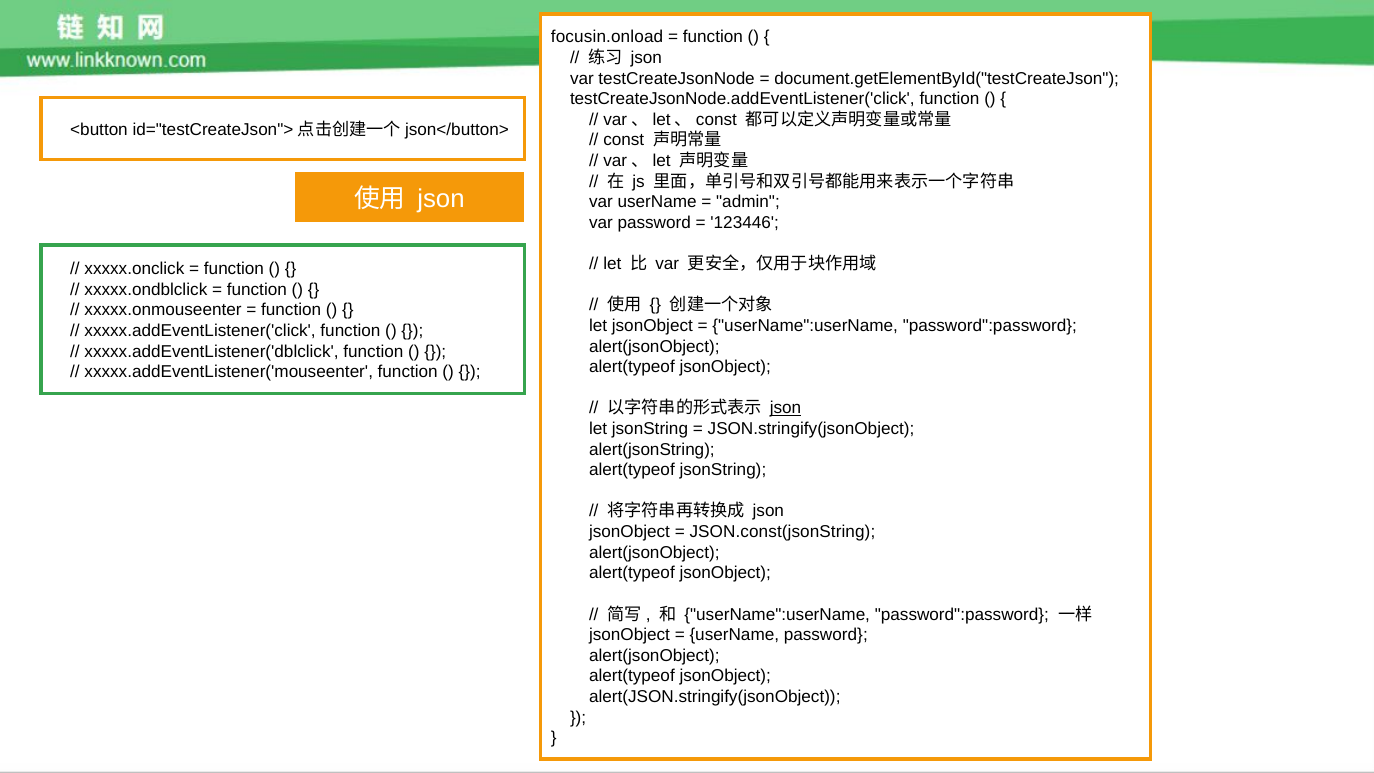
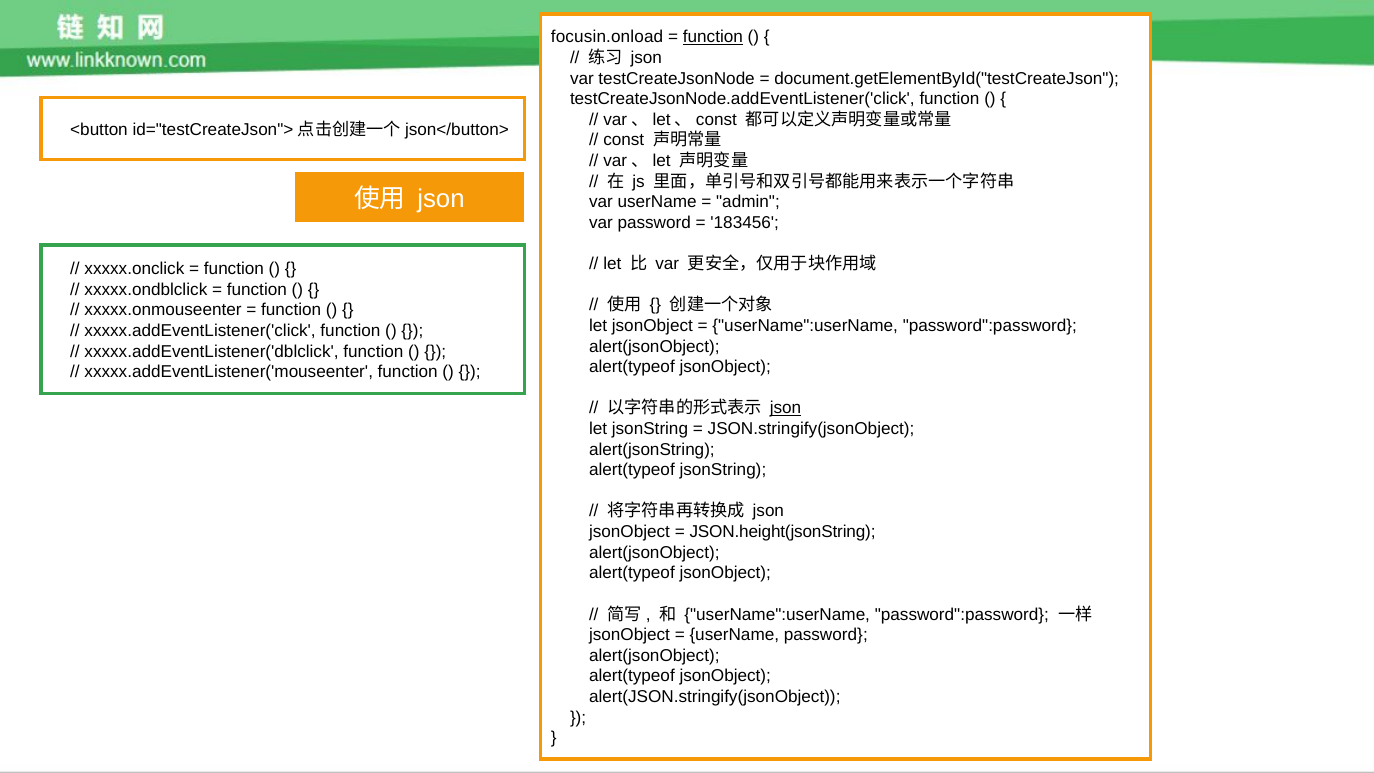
function underline: none -> present (713, 37)
123446: 123446 -> 183456 (745, 223)
JSON.const(jsonString: JSON.const(jsonString -> JSON.height(jsonString (783, 532)
